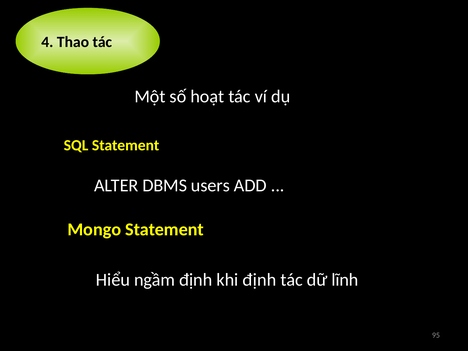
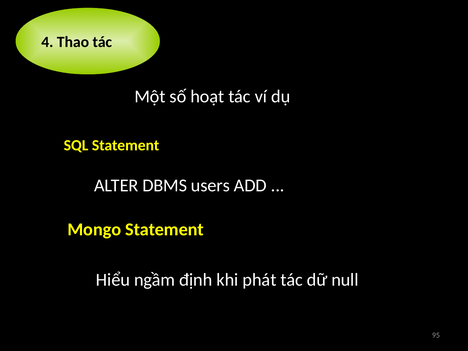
khi định: định -> phát (259, 280)
lĩnh: lĩnh -> null (345, 280)
